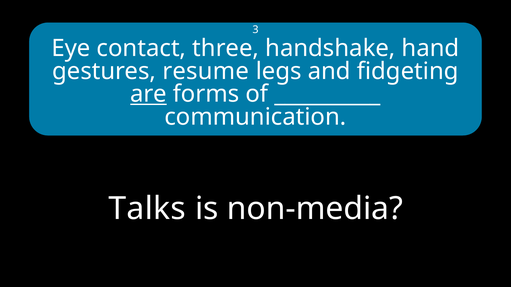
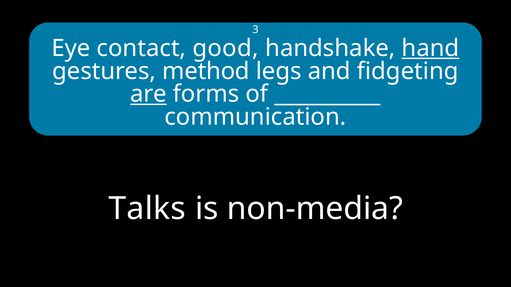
three: three -> good (226, 48)
hand underline: none -> present (430, 48)
resume: resume -> method (206, 71)
